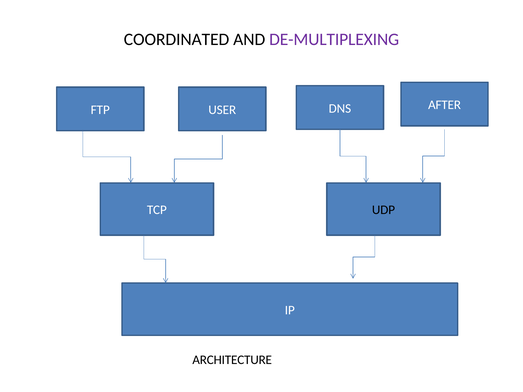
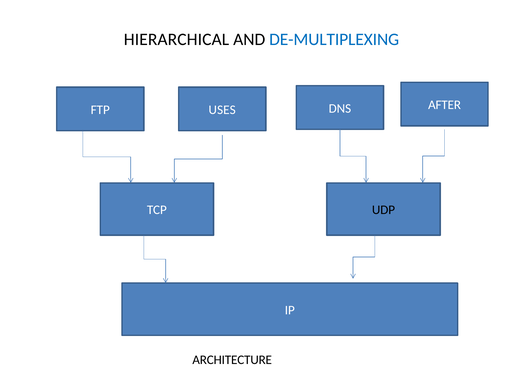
COORDINATED: COORDINATED -> HIERARCHICAL (176, 40)
DE-MULTIPLEXING colour: purple -> blue (334, 40)
USER: USER -> USES (222, 110)
